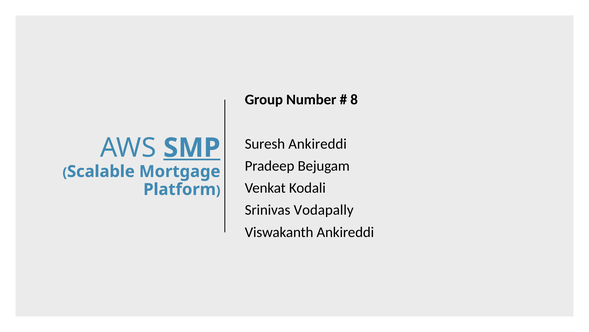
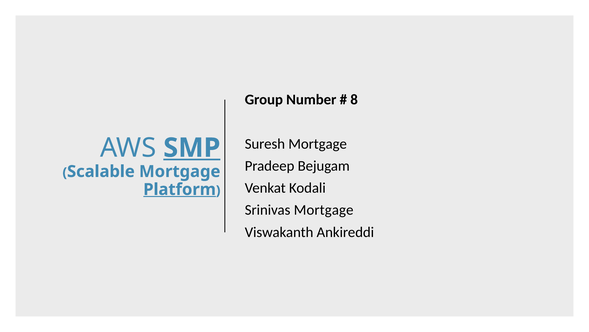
Suresh Ankireddi: Ankireddi -> Mortgage (318, 144)
Platform underline: none -> present (180, 189)
Srinivas Vodapally: Vodapally -> Mortgage (324, 210)
